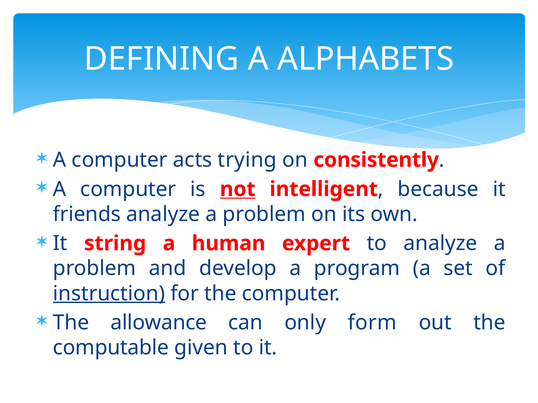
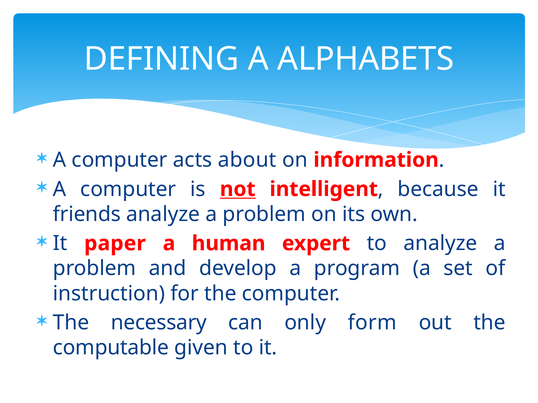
trying: trying -> about (247, 160)
consistently: consistently -> information (376, 160)
string: string -> paper (115, 244)
instruction underline: present -> none (109, 294)
allowance: allowance -> necessary (159, 323)
